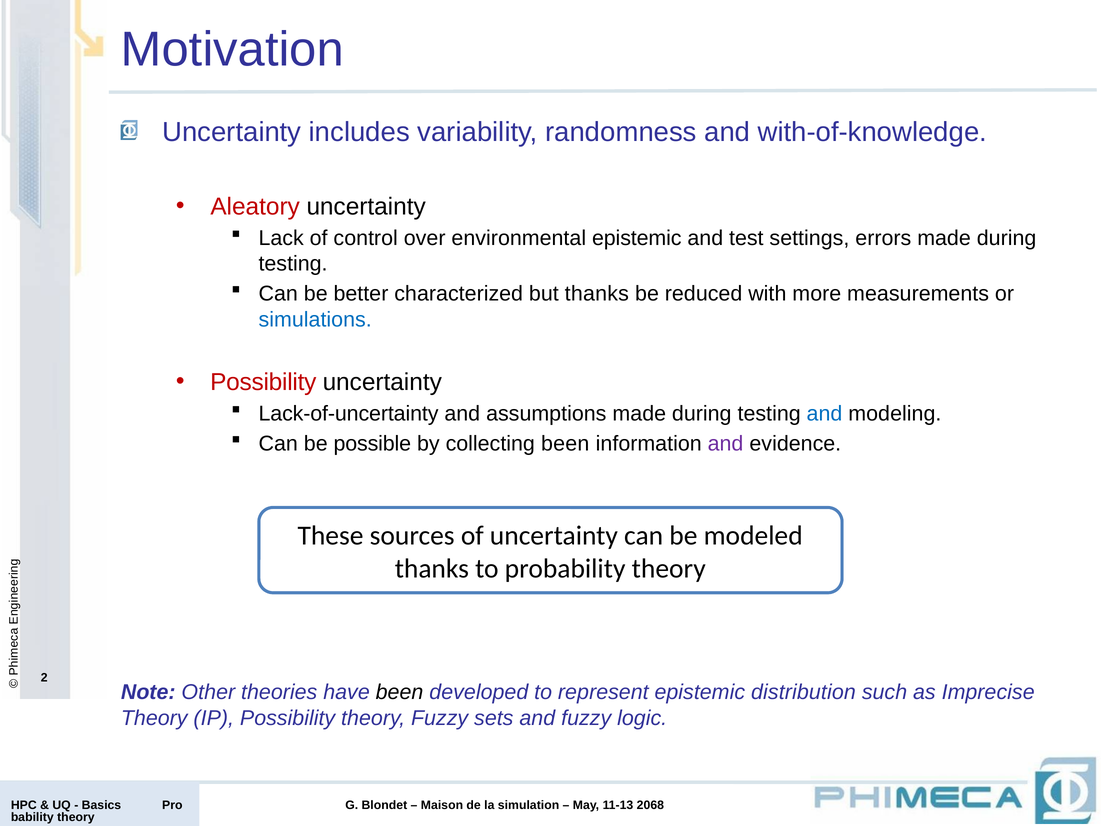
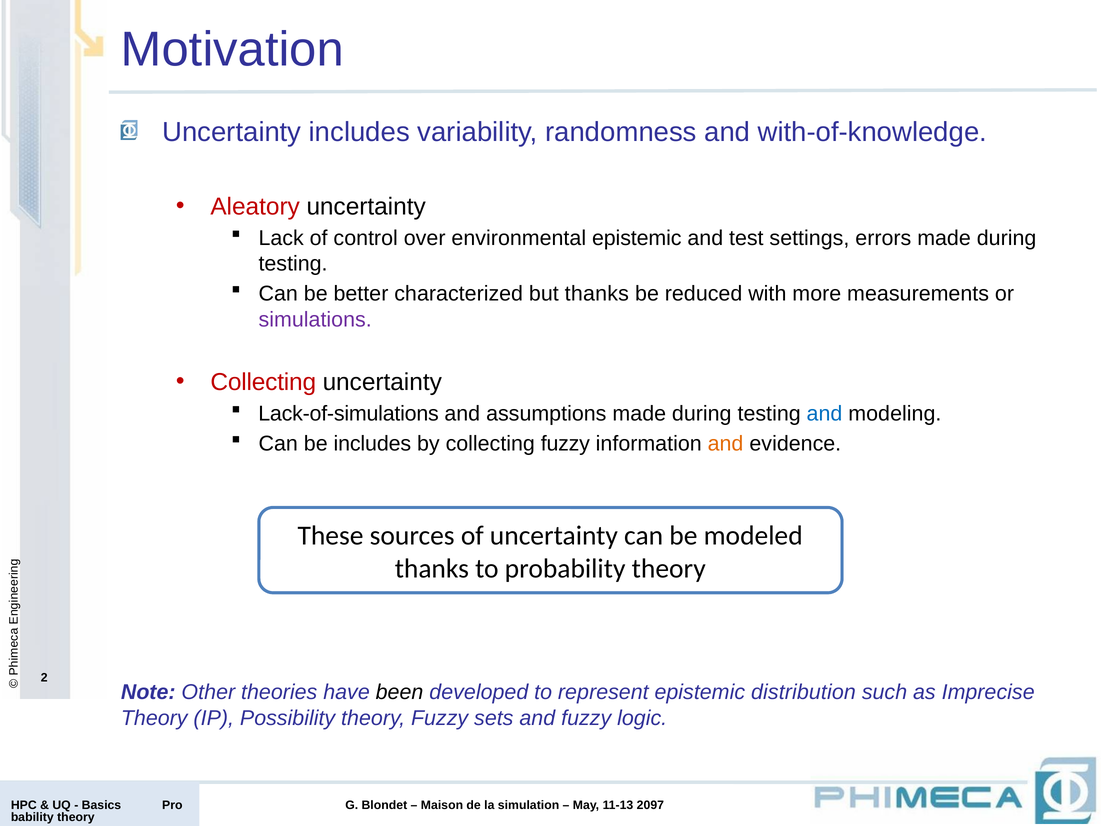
simulations colour: blue -> purple (315, 319)
Possibility: Possibility -> Collecting (263, 382)
Lack-of-uncertainty: Lack-of-uncertainty -> Lack-of-simulations (349, 414)
be possible: possible -> includes (372, 444)
collecting been: been -> fuzzy (565, 444)
and colour: purple -> orange (725, 444)
2068: 2068 -> 2097 (650, 805)
